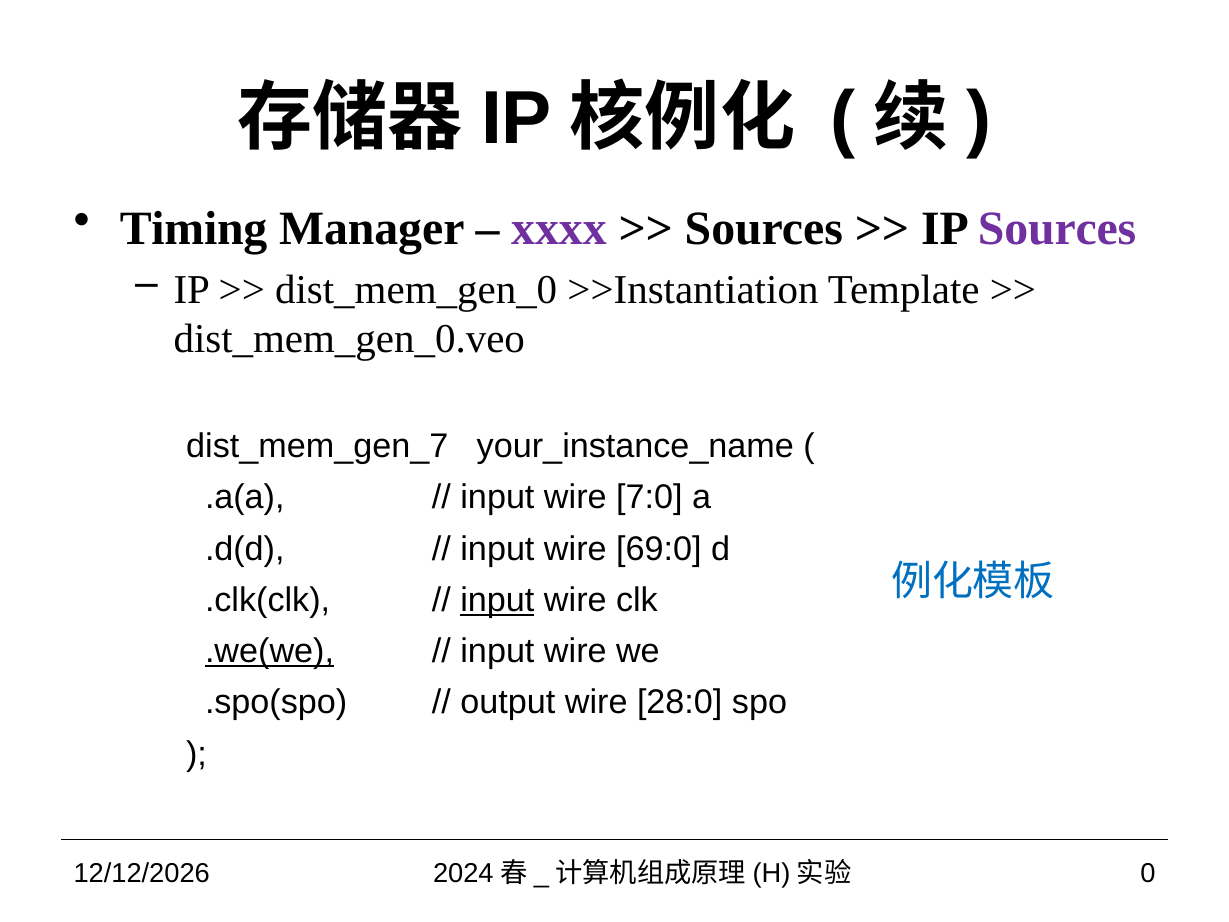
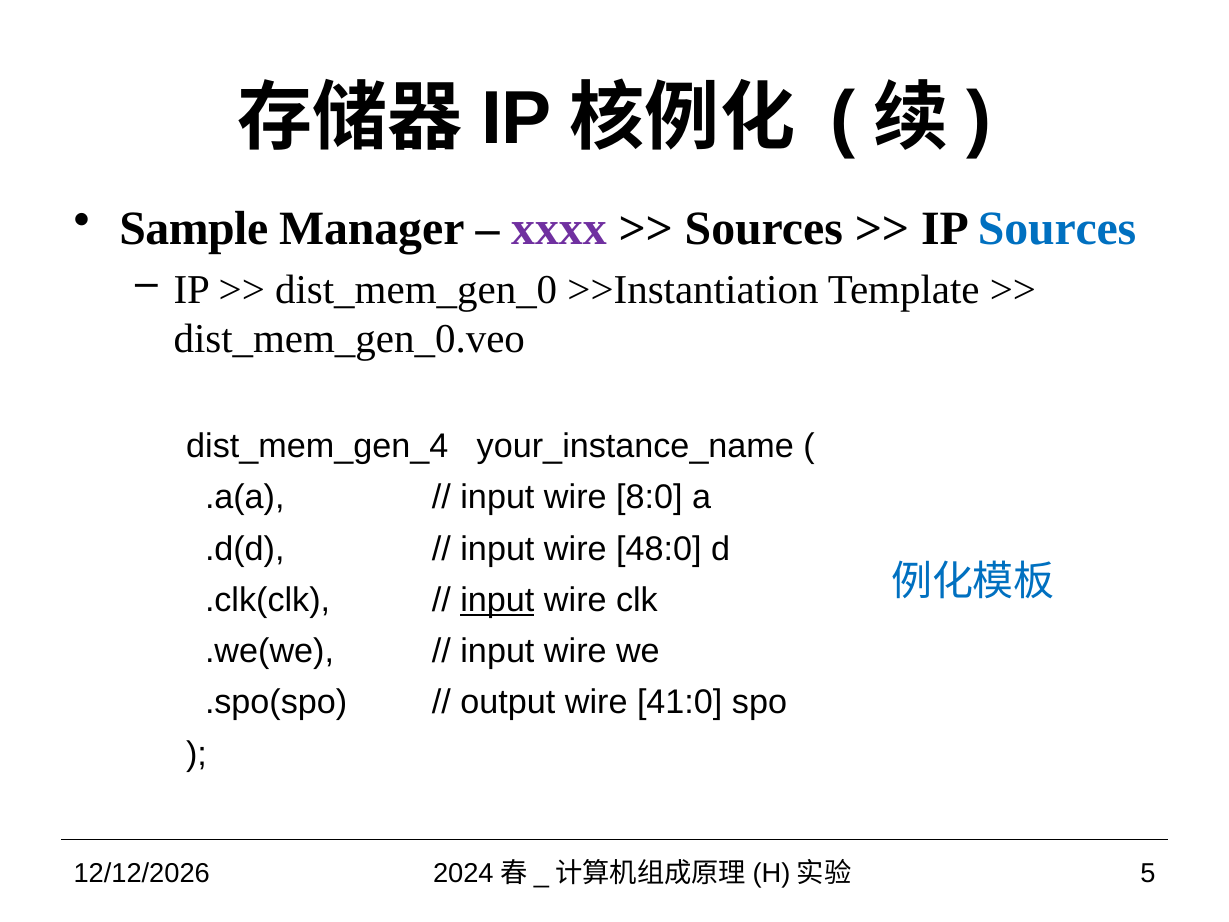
Timing: Timing -> Sample (194, 229)
Sources colour: purple -> blue (1057, 229)
dist_mem_gen_7: dist_mem_gen_7 -> dist_mem_gen_4 (317, 446)
7:0: 7:0 -> 8:0 (649, 498)
69:0: 69:0 -> 48:0 (659, 549)
.we(we underline: present -> none (270, 651)
28:0: 28:0 -> 41:0 (680, 702)
0: 0 -> 5 (1148, 873)
